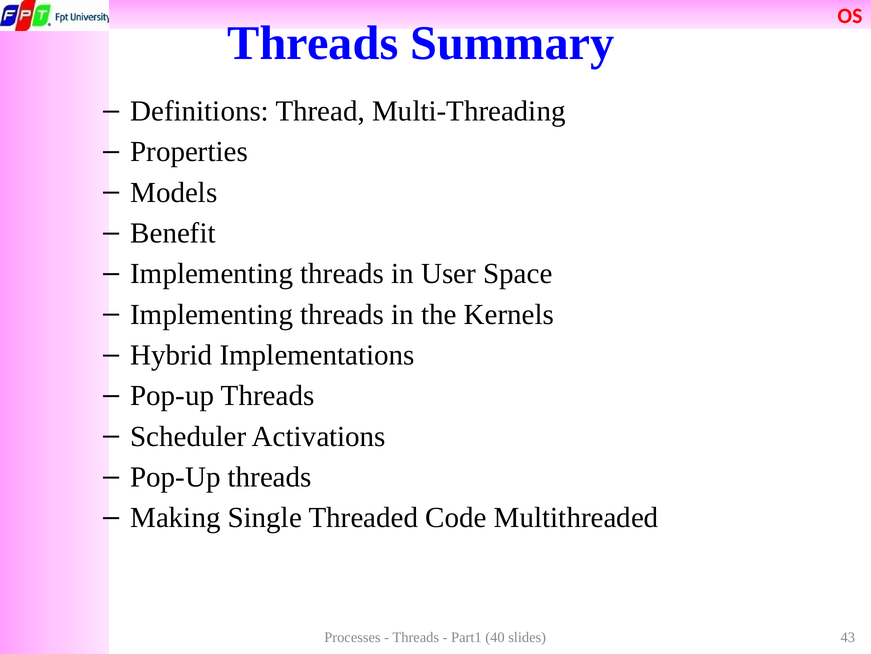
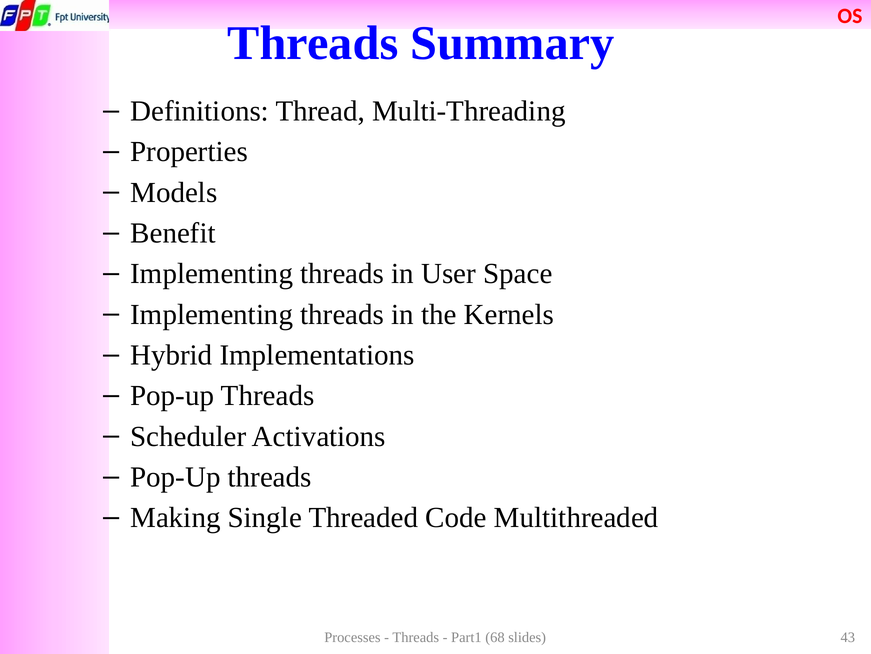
40: 40 -> 68 (495, 637)
